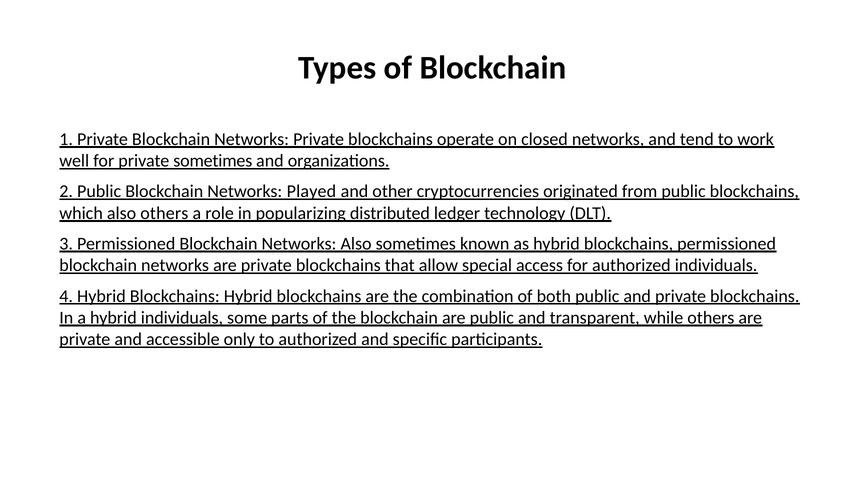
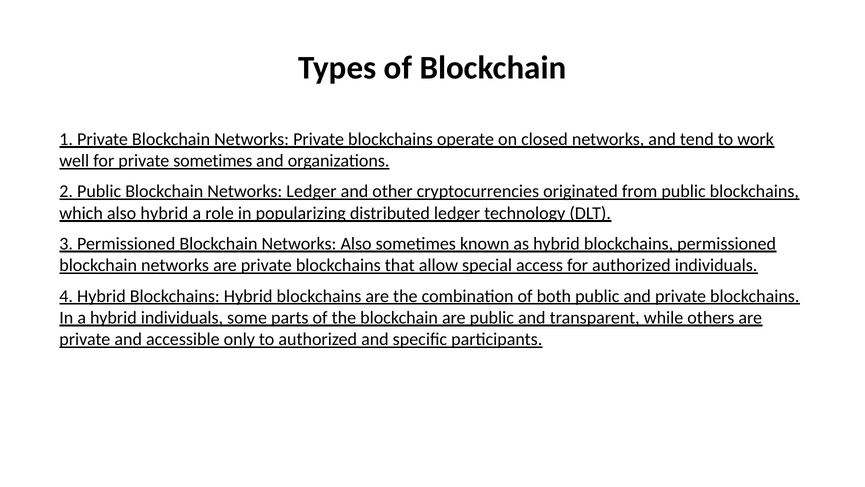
Networks Played: Played -> Ledger (311, 191)
also others: others -> hybrid (164, 213)
